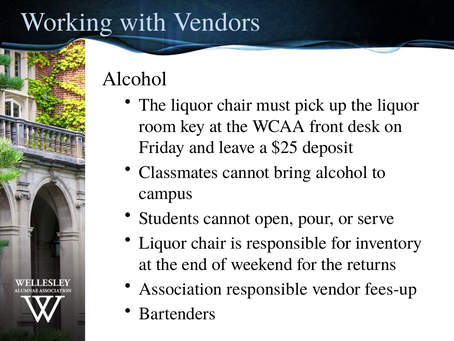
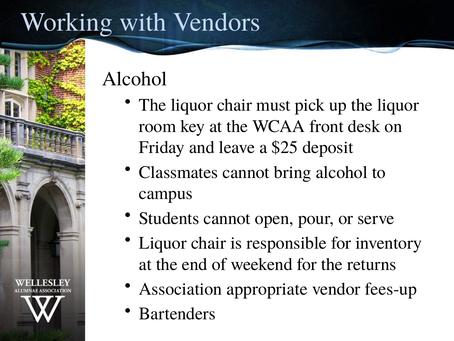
Association responsible: responsible -> appropriate (267, 289)
